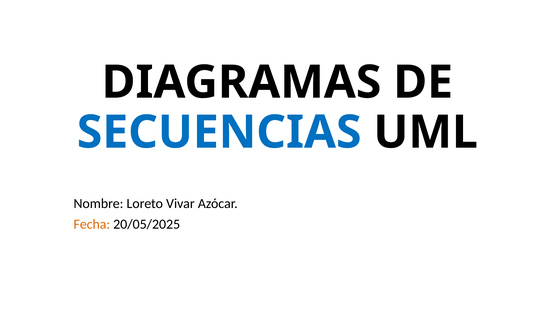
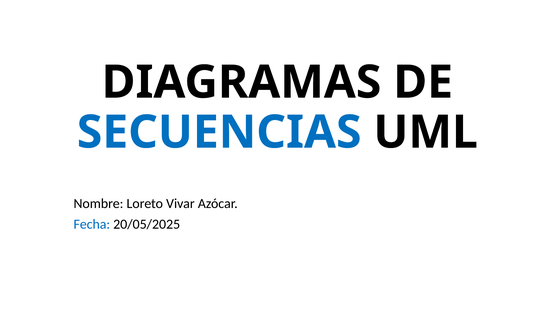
Fecha colour: orange -> blue (92, 225)
